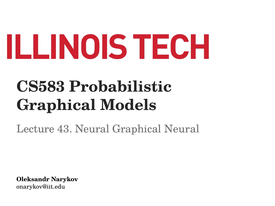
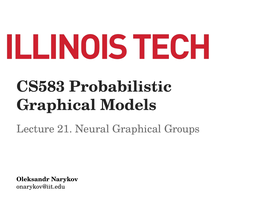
43: 43 -> 21 (65, 129)
Graphical Neural: Neural -> Groups (182, 129)
